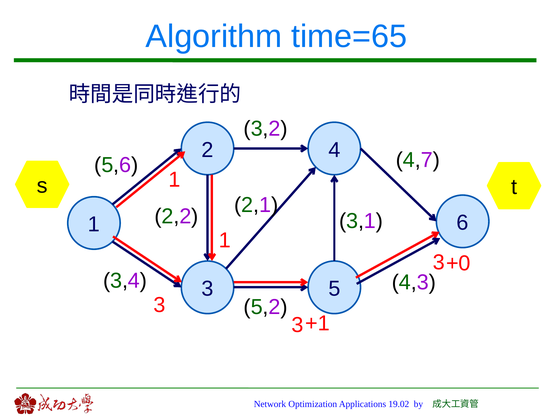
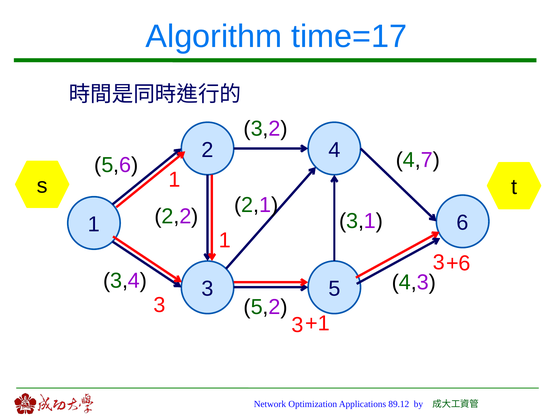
time=65: time=65 -> time=17 (349, 36)
+0: +0 -> +6 (458, 263)
19.02: 19.02 -> 89.12 (399, 403)
